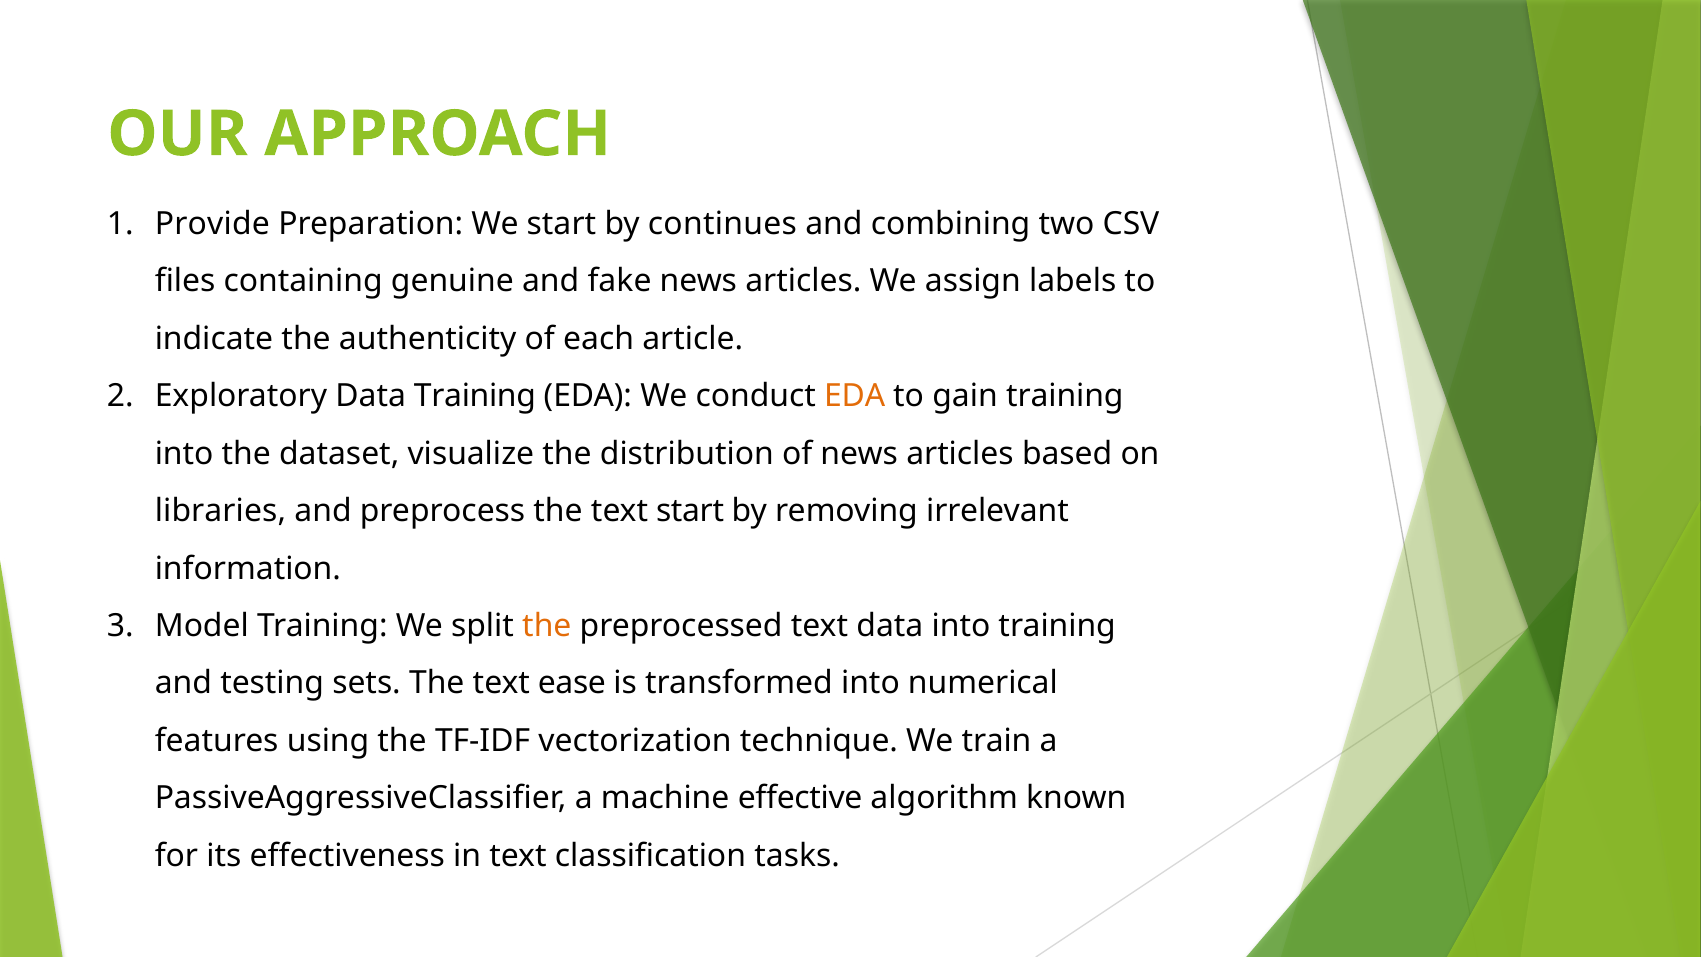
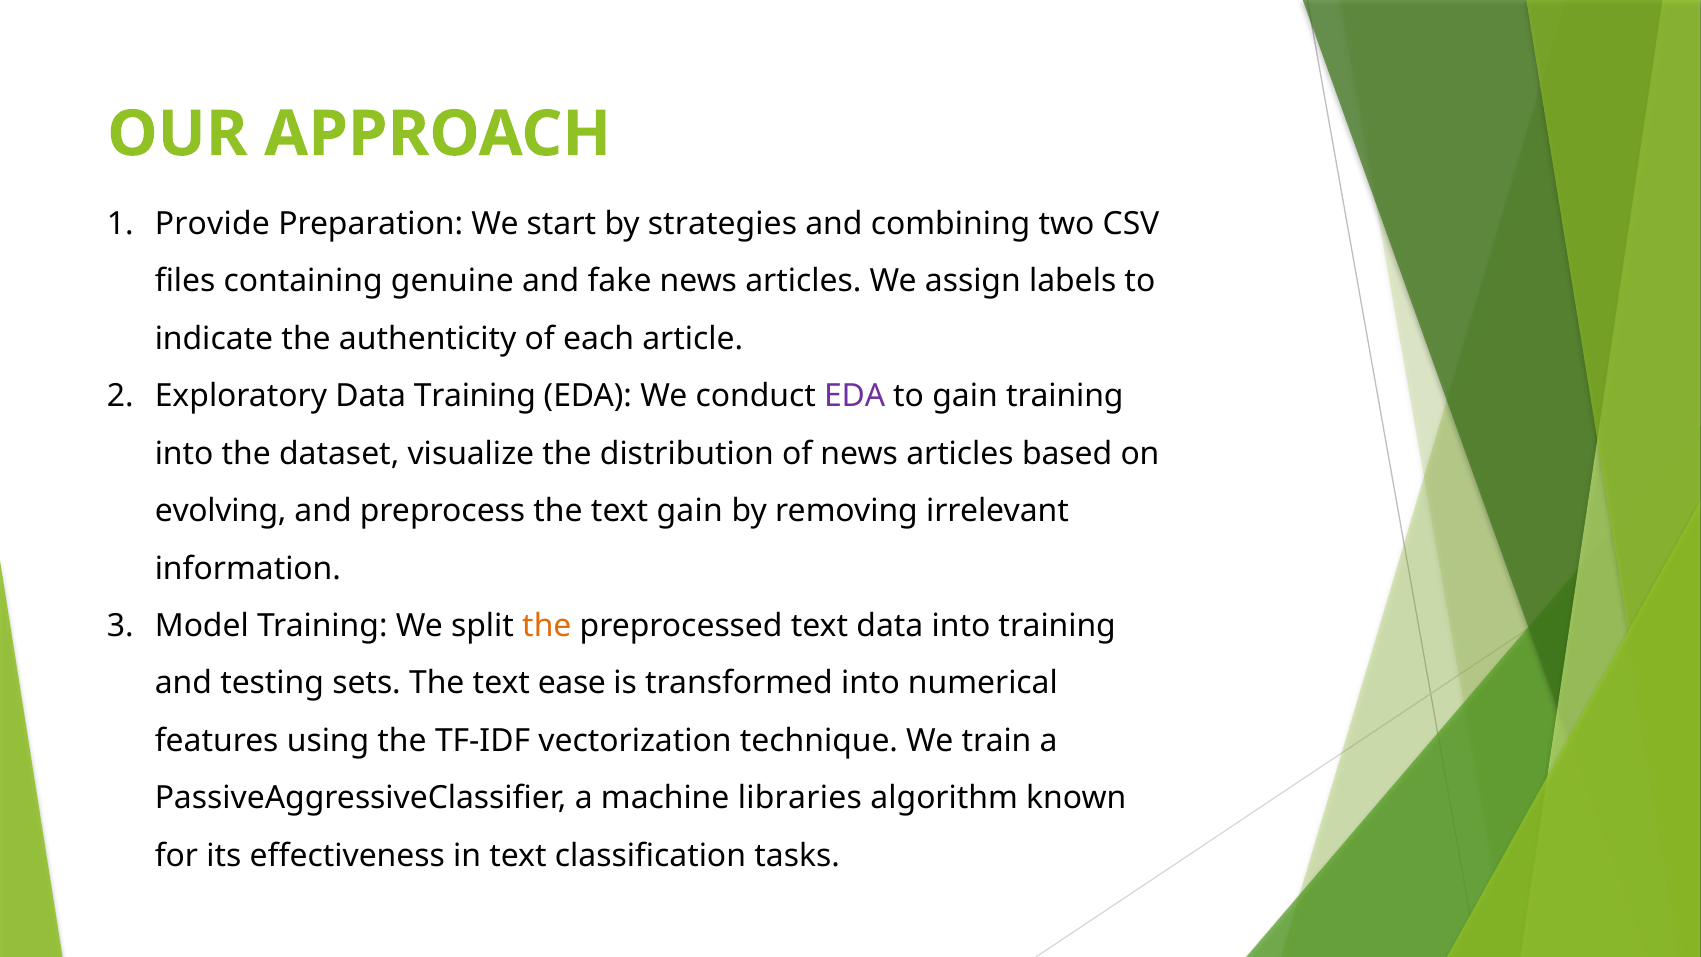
continues: continues -> strategies (722, 224)
EDA colour: orange -> purple (855, 396)
libraries: libraries -> evolving (221, 511)
text start: start -> gain (690, 511)
effective: effective -> libraries (800, 798)
